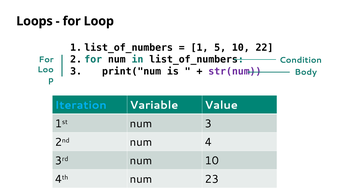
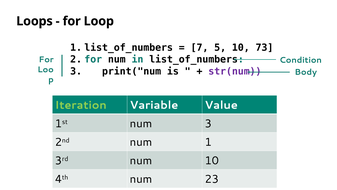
1: 1 -> 7 (199, 48)
22: 22 -> 73 (264, 48)
Iteration colour: light blue -> light green (81, 105)
4: 4 -> 1 (208, 142)
